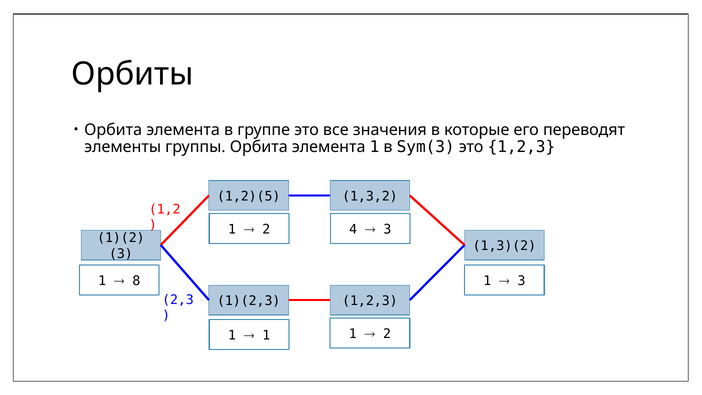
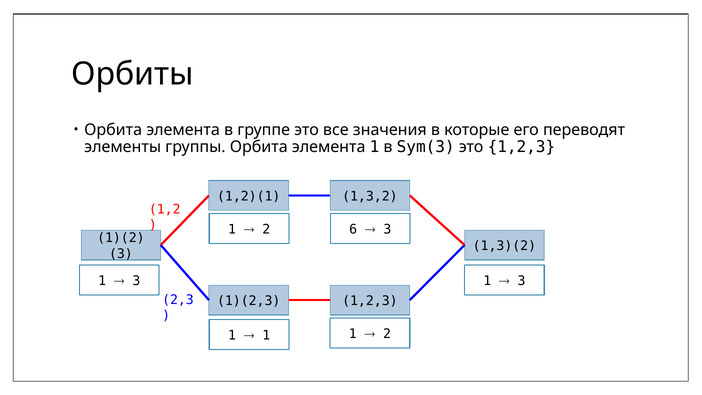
1,2)(5: 1,2)(5 -> 1,2)(1 (249, 196)
4: 4 -> 6 (353, 229)
8: 8 -> 3 (136, 281)
